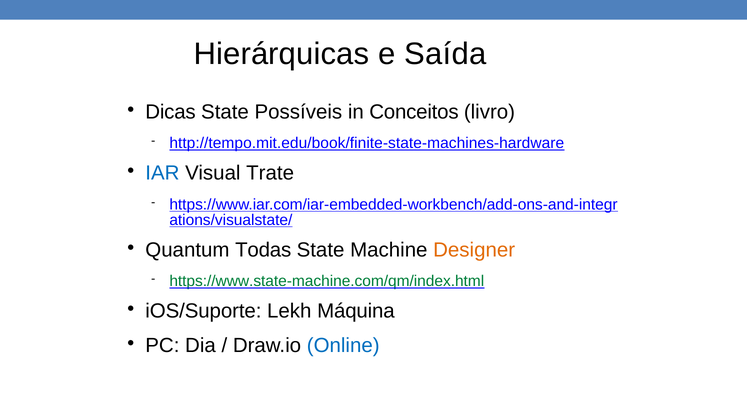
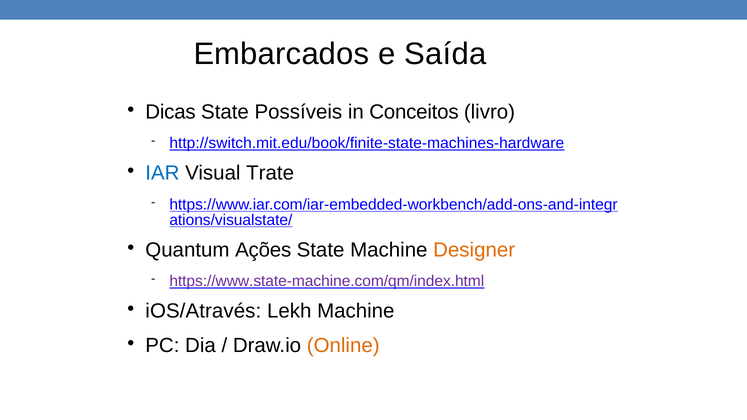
Hierárquicas: Hierárquicas -> Embarcados (282, 54)
http://tempo.mit.edu/book/finite-state-machines-hardware: http://tempo.mit.edu/book/finite-state-machines-hardware -> http://switch.mit.edu/book/finite-state-machines-hardware (367, 143)
Todas: Todas -> Ações (263, 250)
https://www.state-machine.com/qm/index.html colour: green -> purple (327, 281)
iOS/Suporte: iOS/Suporte -> iOS/Através (203, 311)
Lekh Máquina: Máquina -> Machine (356, 311)
Online colour: blue -> orange (343, 346)
